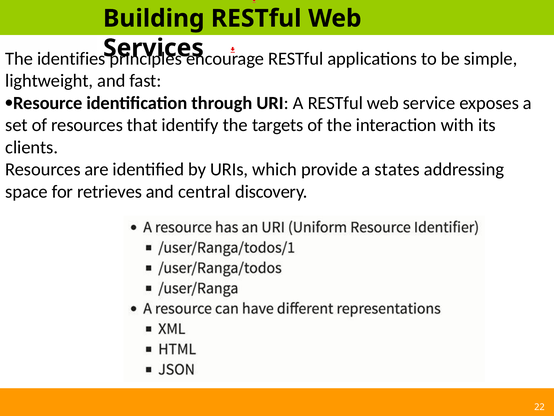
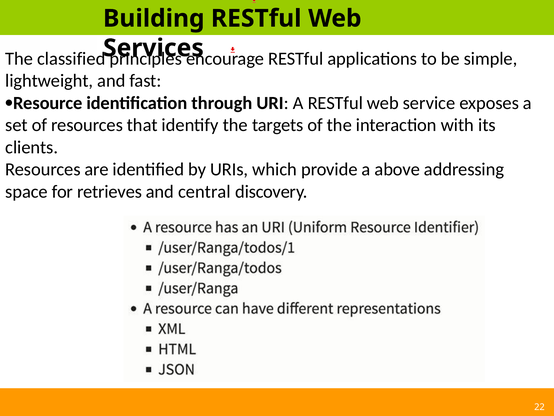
identifies: identifies -> classified (71, 59)
states: states -> above (397, 169)
